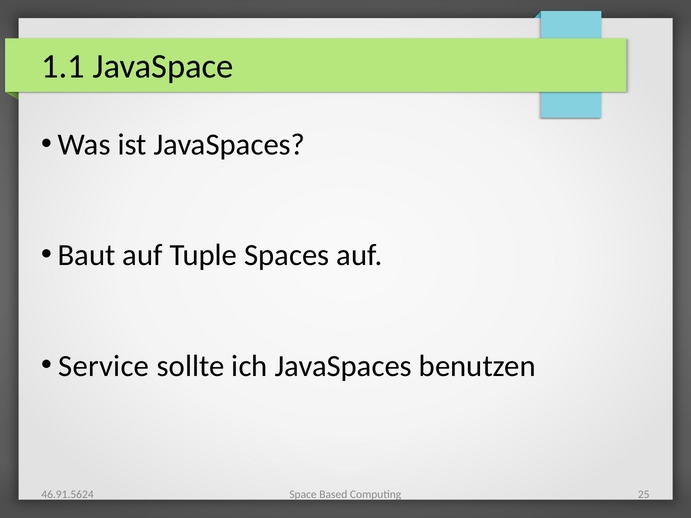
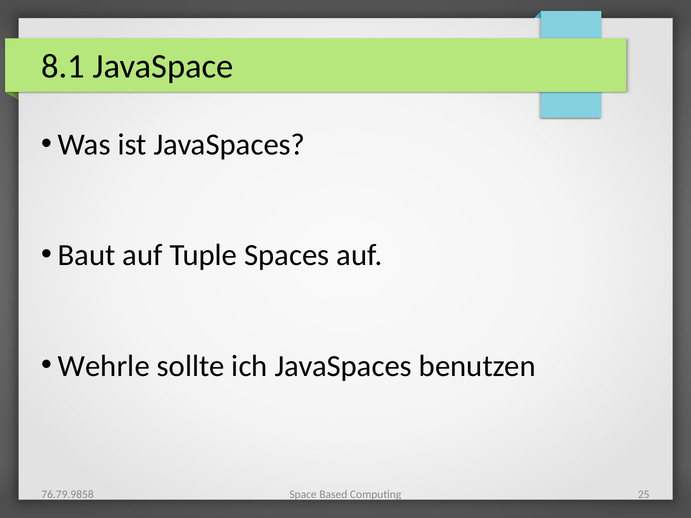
1.1: 1.1 -> 8.1 (63, 66)
Service: Service -> Wehrle (104, 366)
46.91.5624: 46.91.5624 -> 76.79.9858 (68, 495)
